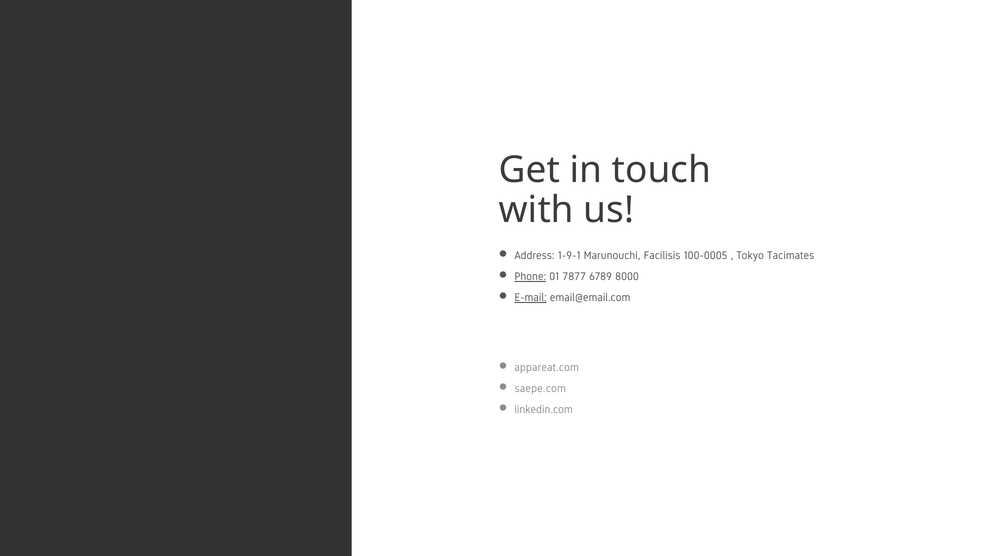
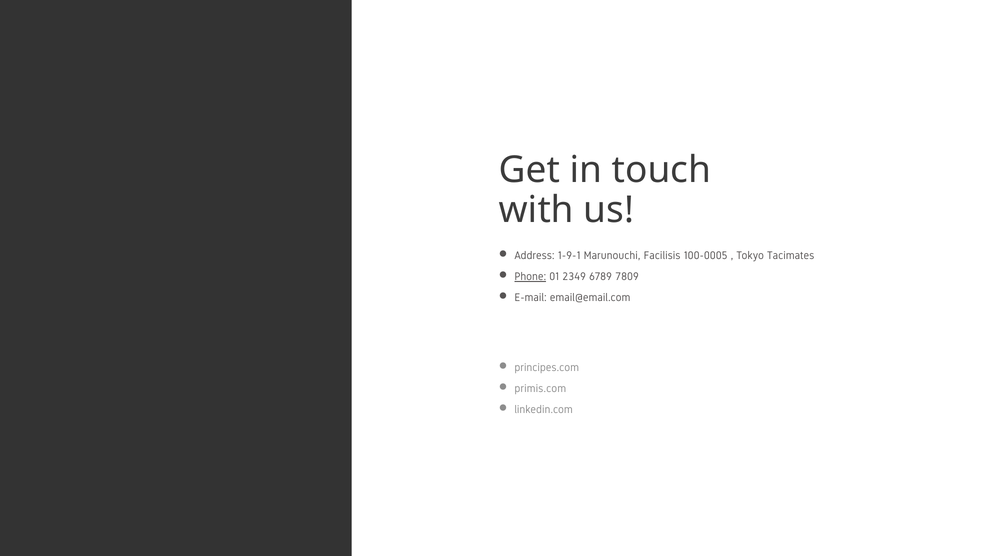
7877: 7877 -> 2349 (574, 277)
8000: 8000 -> 7809 (627, 277)
E-mail underline: present -> none (531, 298)
appareat.com: appareat.com -> principes.com (547, 368)
saepe.com: saepe.com -> primis.com (540, 389)
